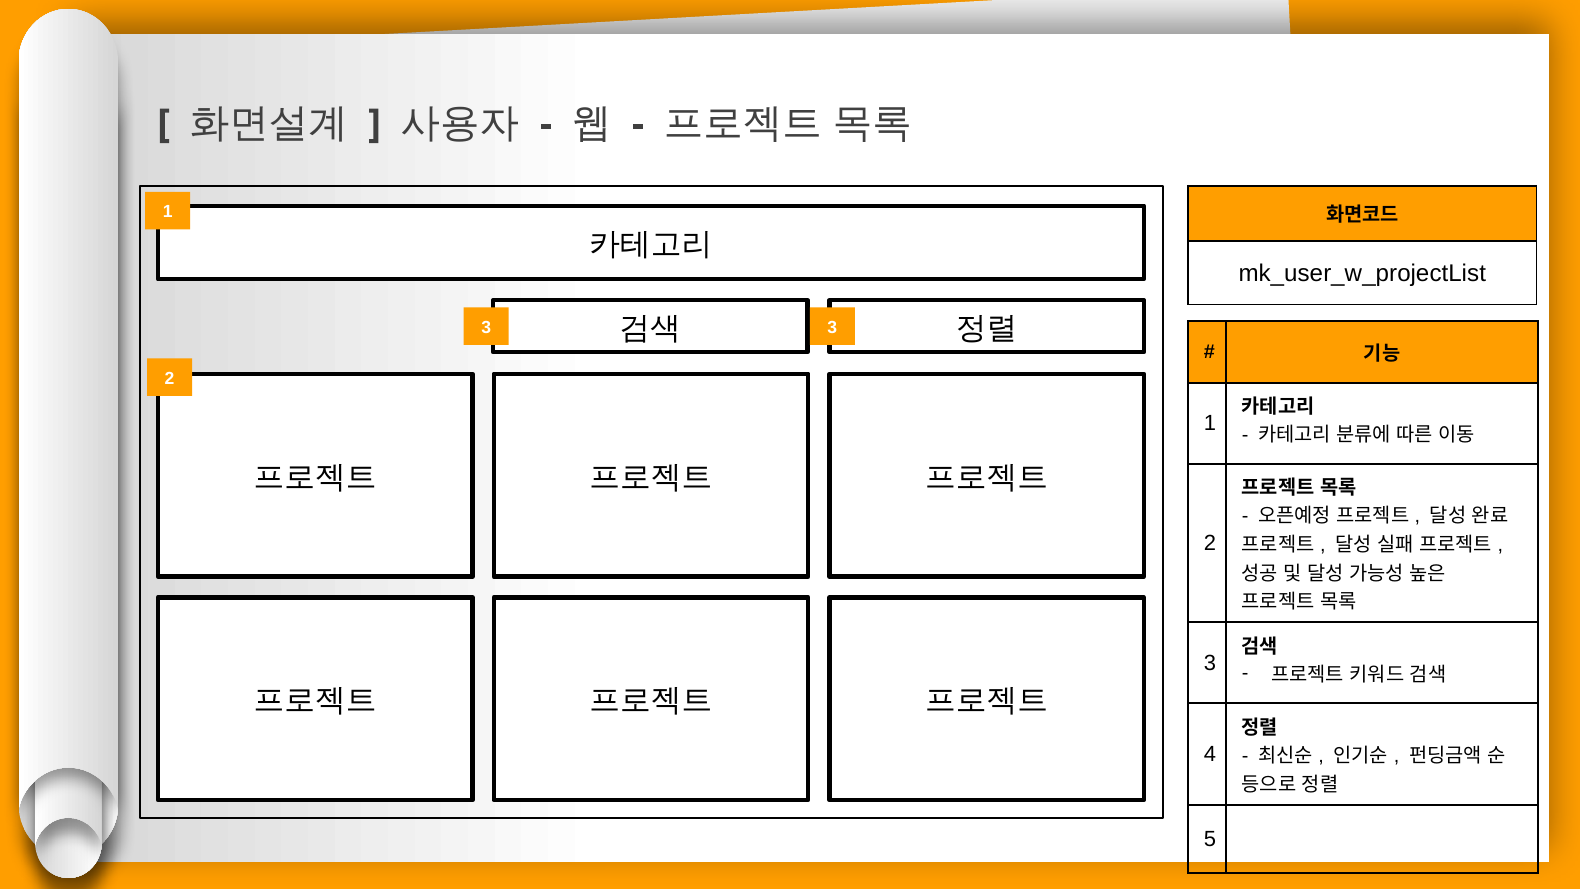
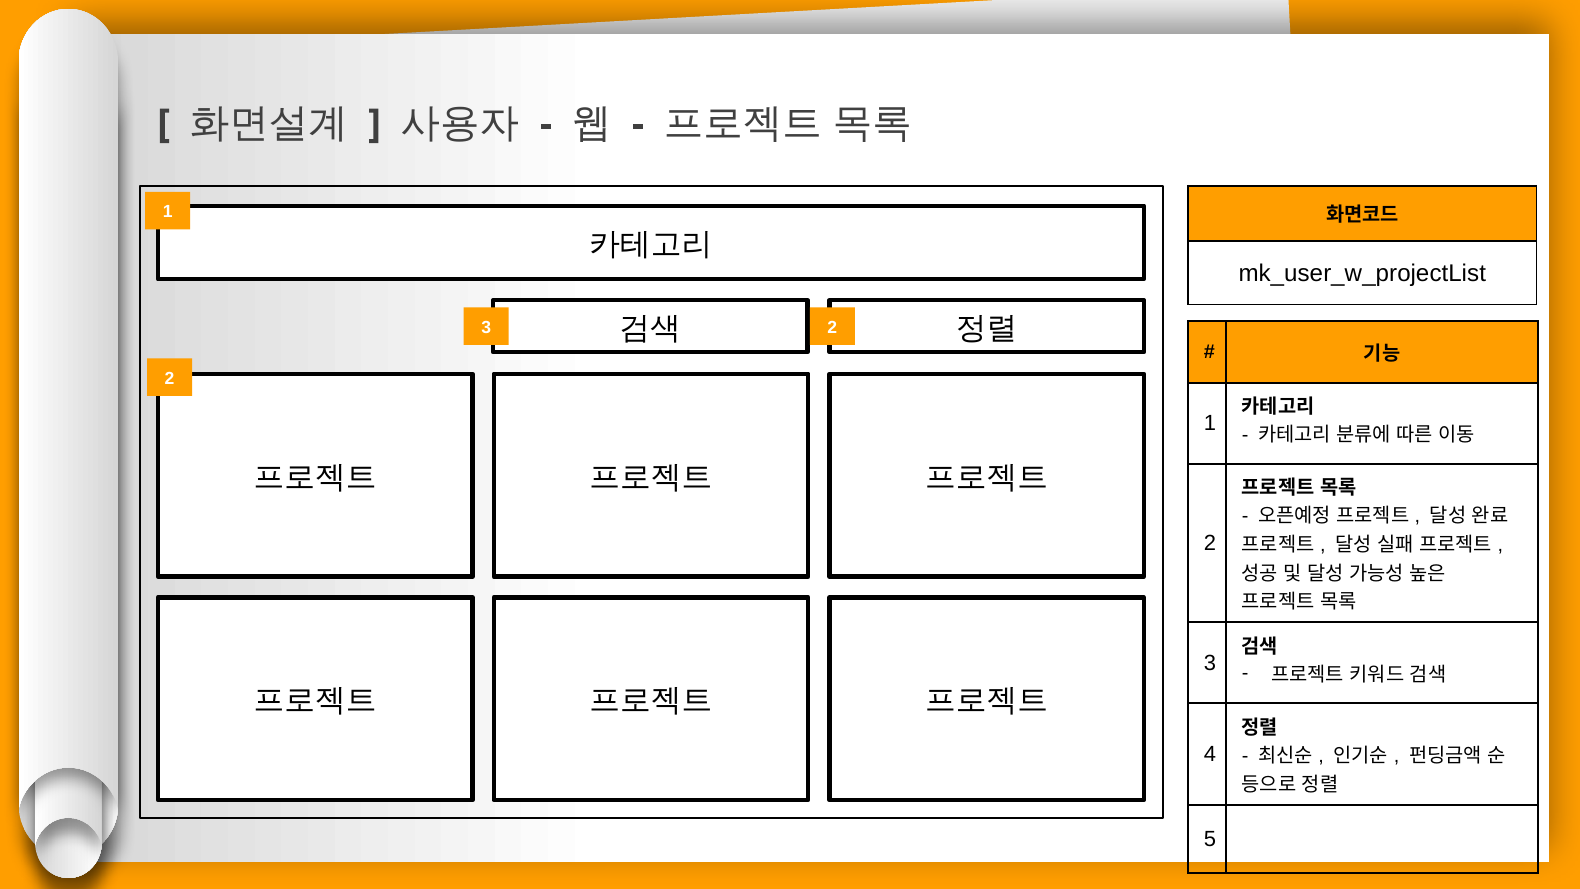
3 3: 3 -> 2 (832, 327)
